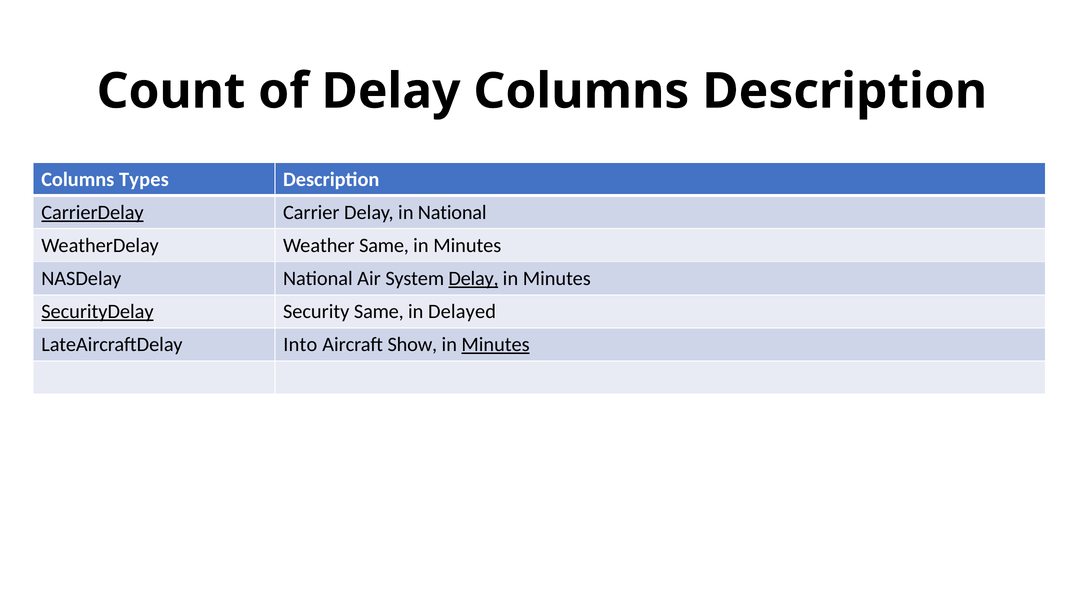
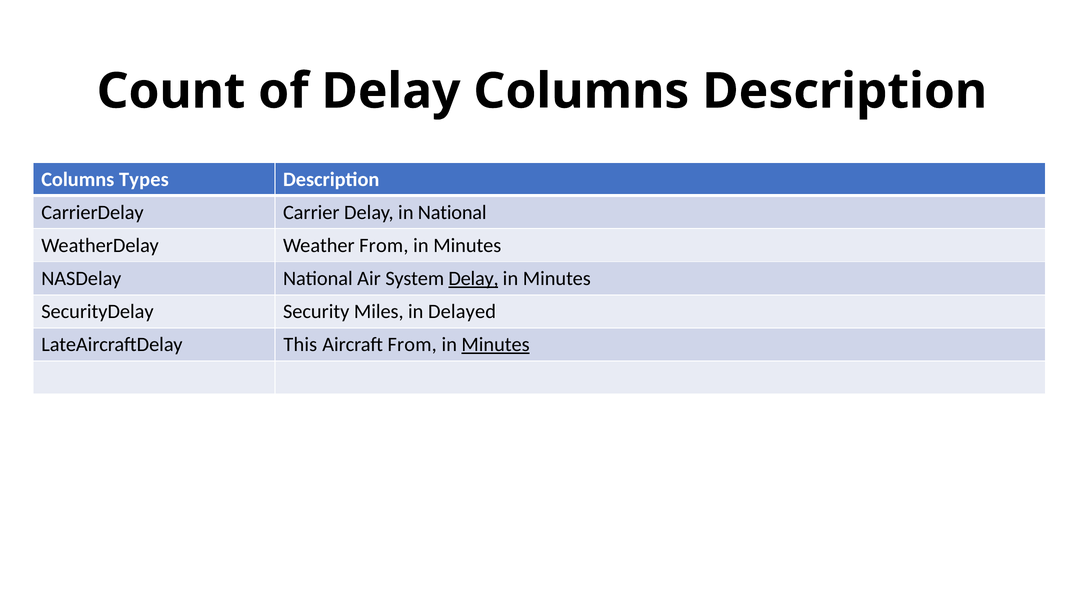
CarrierDelay underline: present -> none (92, 212)
Weather Same: Same -> From (384, 245)
SecurityDelay underline: present -> none (97, 311)
Security Same: Same -> Miles (379, 311)
Into: Into -> This (300, 344)
Aircraft Show: Show -> From (412, 344)
